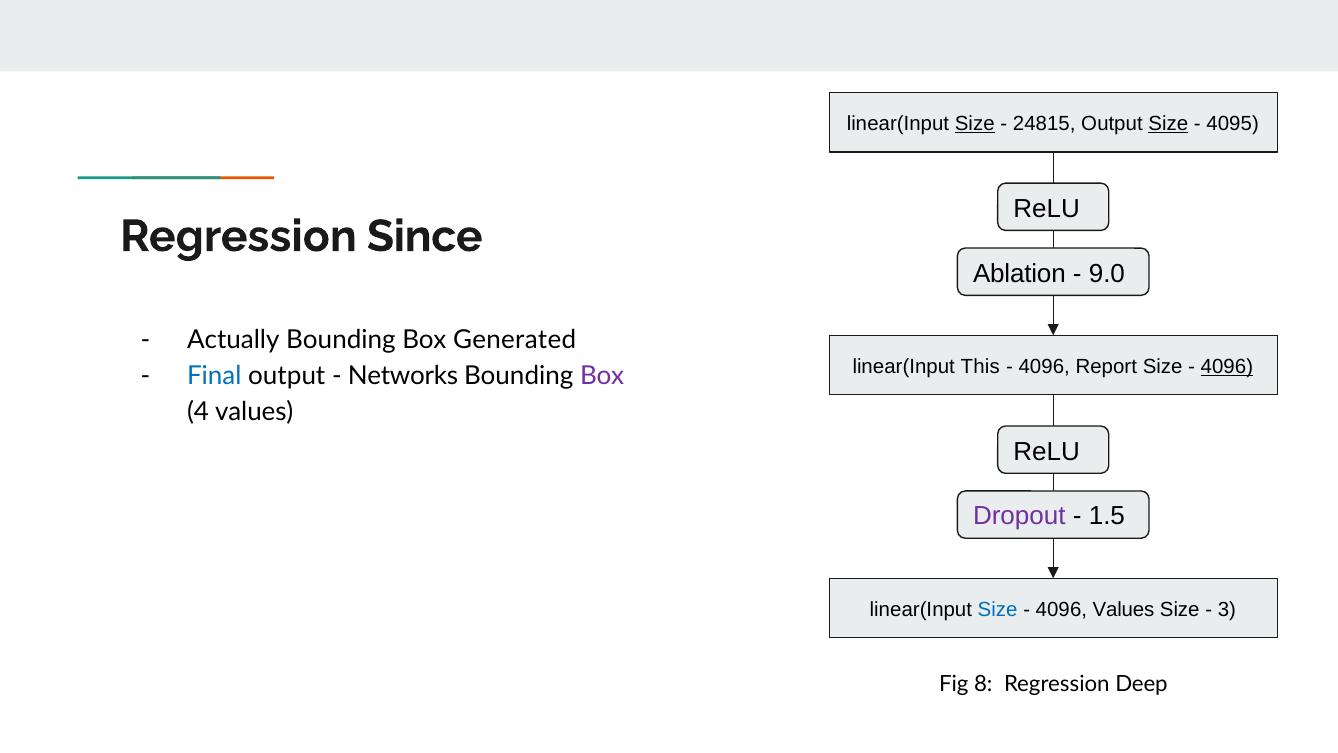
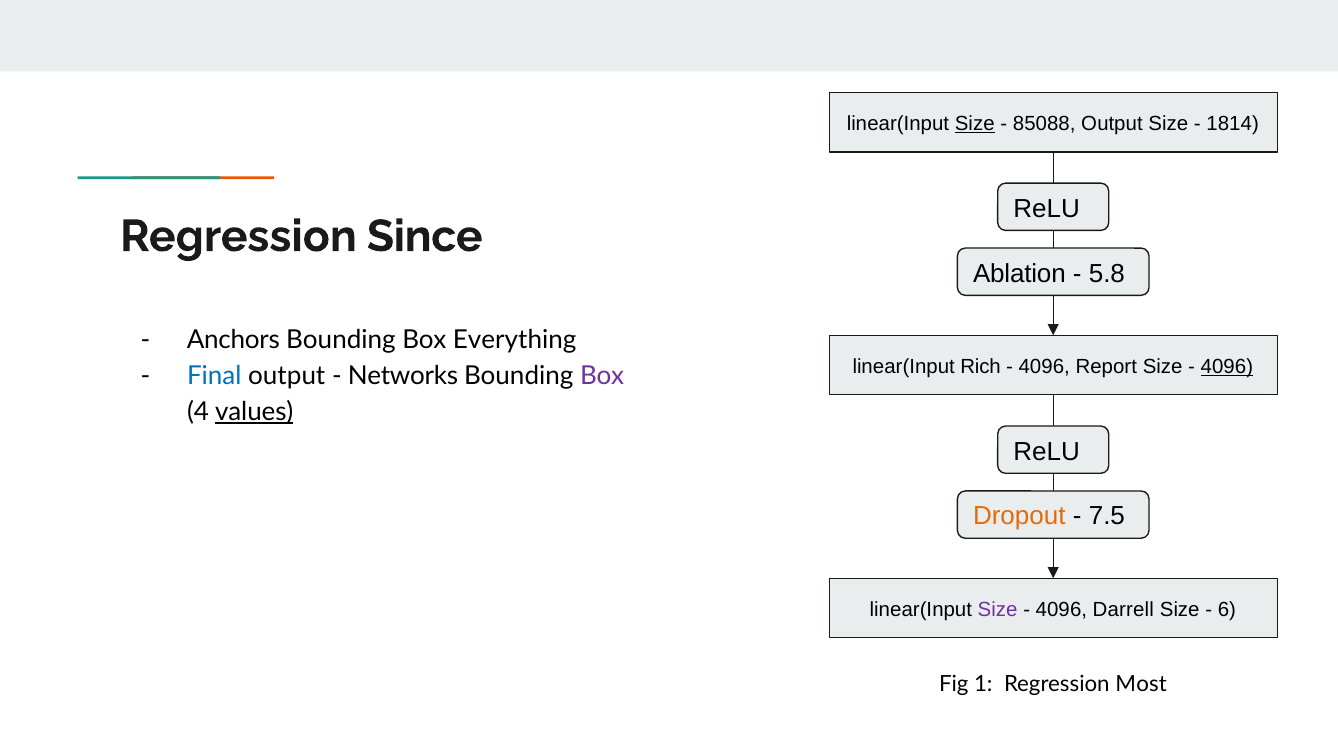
24815: 24815 -> 85088 (1044, 124)
Size underline: present -> none (1168, 124)
4095: 4095 -> 1814 (1233, 124)
9.0: 9.0 -> 5.8 (1107, 273)
Actually: Actually -> Anchors (233, 340)
Generated: Generated -> Everything (515, 340)
This: This -> Rich (981, 366)
values underline: none -> present (254, 412)
Dropout colour: purple -> orange (1019, 516)
1.5: 1.5 -> 7.5 (1107, 516)
Size colour: blue -> purple (998, 609)
4096 Values: Values -> Darrell (1123, 609)
3: 3 -> 6 (1227, 609)
8: 8 -> 1 (983, 684)
Deep: Deep -> Most (1141, 684)
